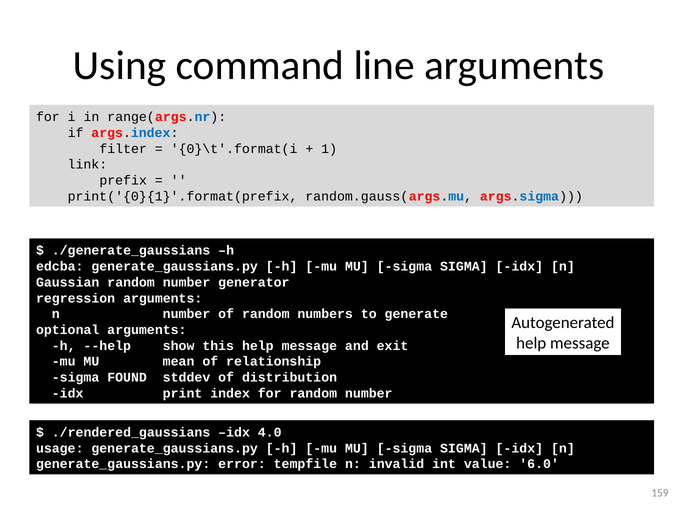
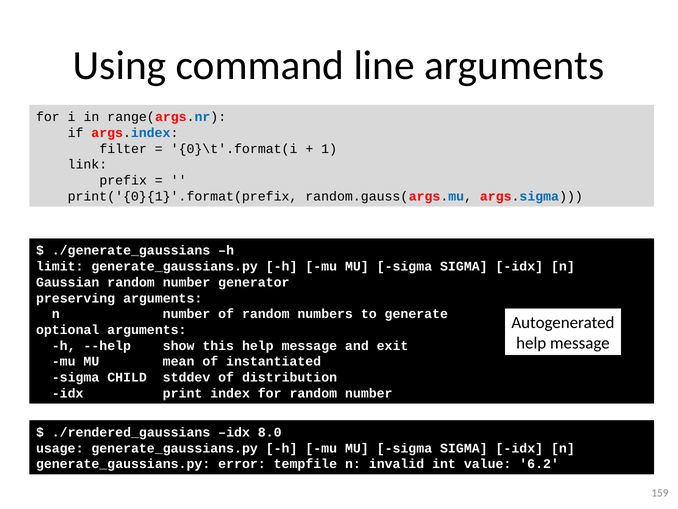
edcba: edcba -> limit (60, 266)
regression: regression -> preserving (76, 298)
relationship: relationship -> instantiated (274, 361)
FOUND: FOUND -> CHILD (127, 377)
4.0: 4.0 -> 8.0 (270, 432)
6.0: 6.0 -> 6.2 (539, 464)
